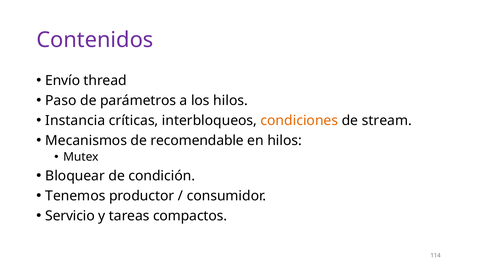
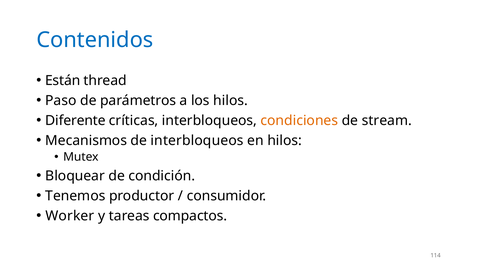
Contenidos colour: purple -> blue (95, 40)
Envío: Envío -> Están (63, 81)
Instancia: Instancia -> Diferente (75, 121)
de recomendable: recomendable -> interbloqueos (197, 141)
Servicio: Servicio -> Worker (70, 216)
